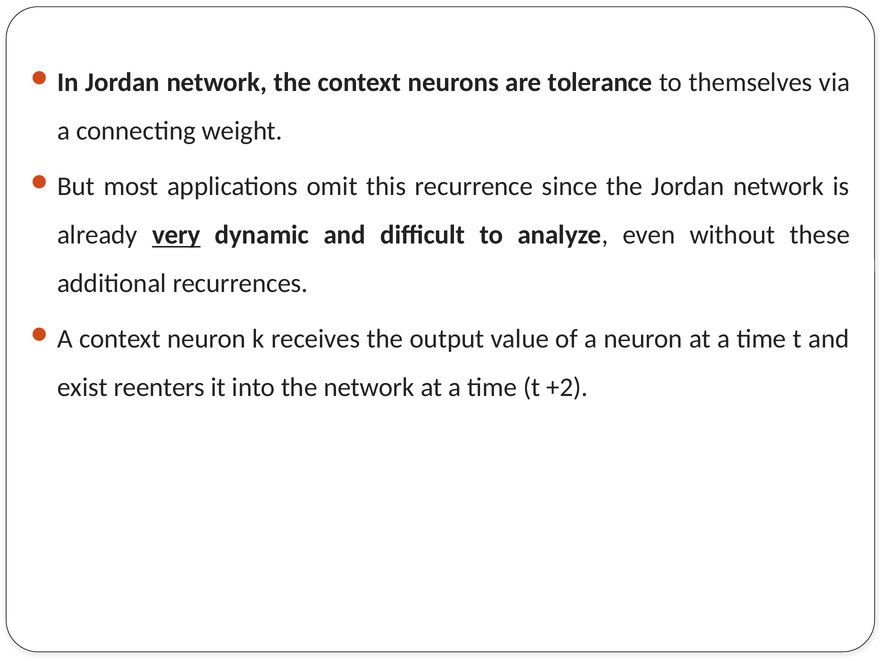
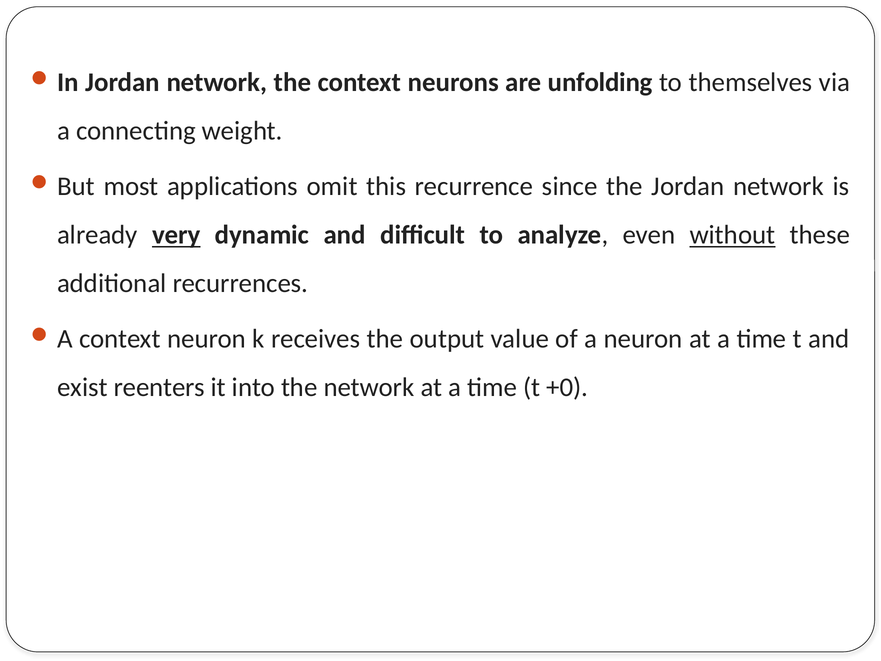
tolerance: tolerance -> unfolding (600, 83)
without underline: none -> present (732, 235)
+2: +2 -> +0 (567, 387)
